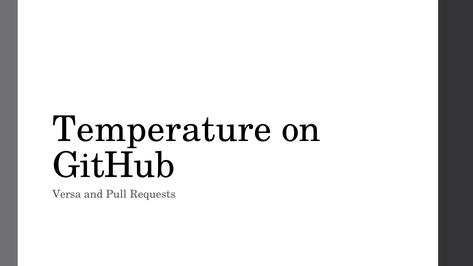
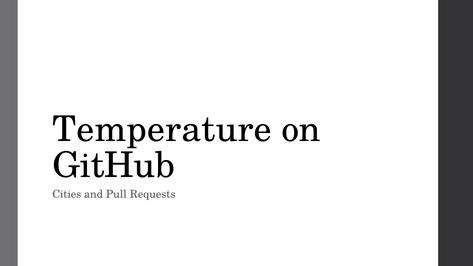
Versa: Versa -> Cities (67, 194)
